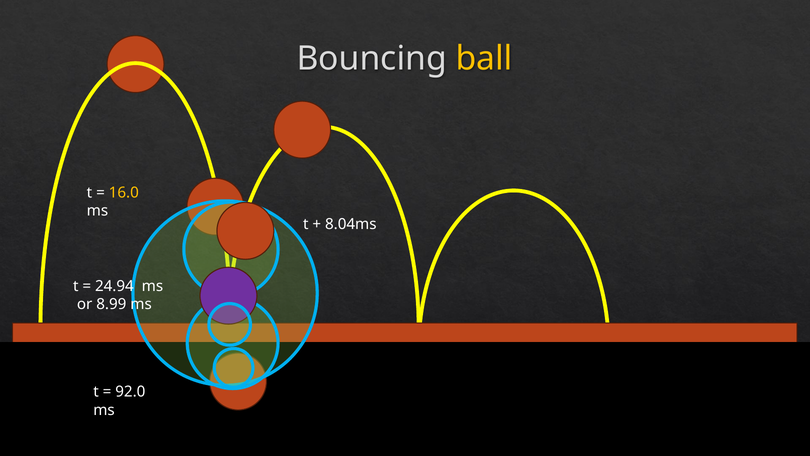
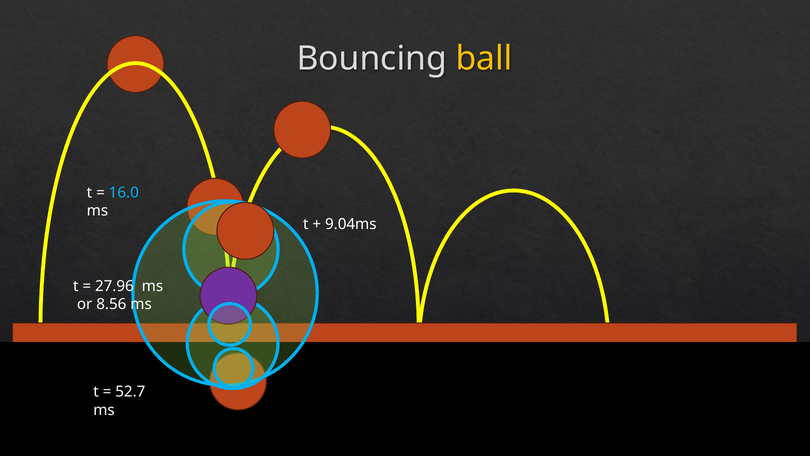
16.0 colour: yellow -> light blue (124, 192)
8.04ms: 8.04ms -> 9.04ms (351, 224)
24.94: 24.94 -> 27.96 (114, 286)
8.99: 8.99 -> 8.56 (111, 304)
92.0: 92.0 -> 52.7 (130, 392)
